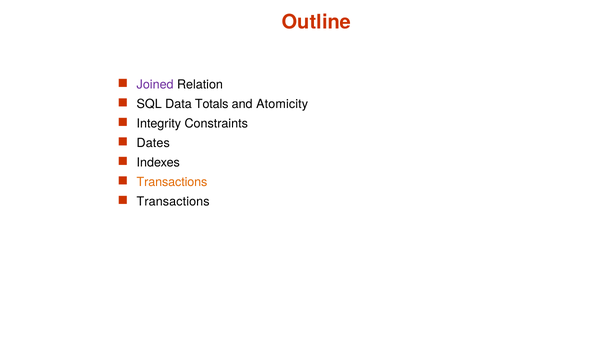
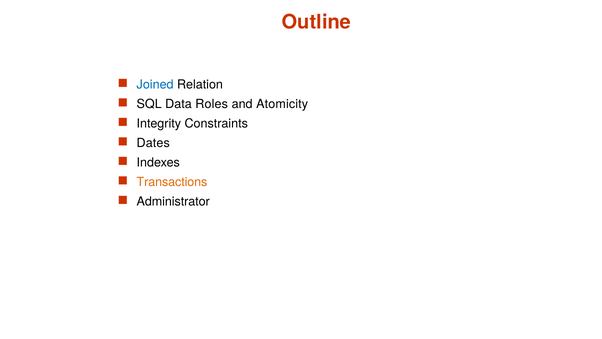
Joined colour: purple -> blue (155, 85)
Totals: Totals -> Roles (212, 104)
Transactions: Transactions -> Administrator (173, 201)
